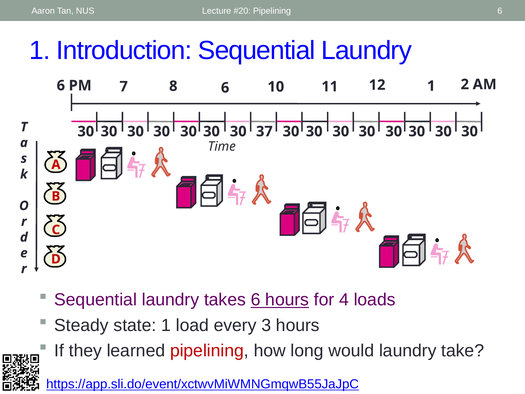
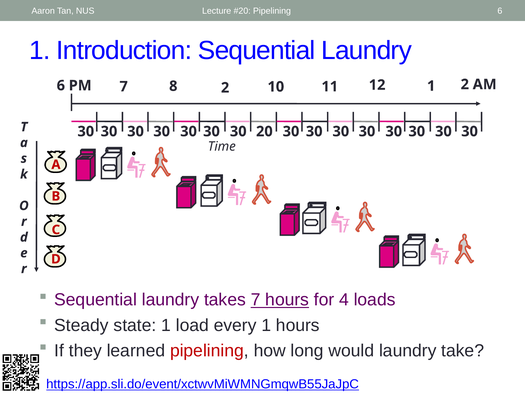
8 6: 6 -> 2 (225, 88)
37: 37 -> 20 (264, 131)
takes 6: 6 -> 7 (256, 300)
every 3: 3 -> 1 (266, 325)
